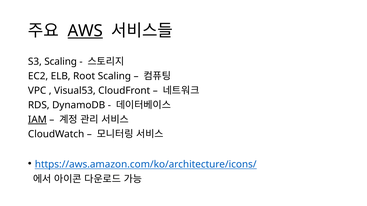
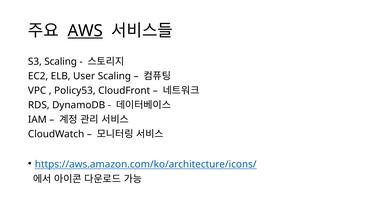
Root: Root -> User (84, 76)
Visual53: Visual53 -> Policy53 (75, 91)
IAM underline: present -> none (37, 120)
